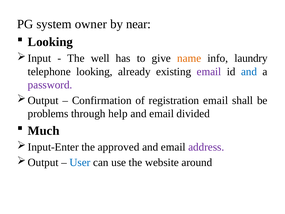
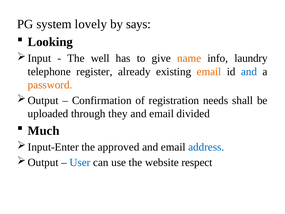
owner: owner -> lovely (91, 24)
near: near -> says (138, 24)
telephone looking: looking -> register (94, 72)
email colour: purple -> orange (209, 72)
password colour: purple -> orange (50, 85)
registration email: email -> needs (216, 100)
problems: problems -> uploaded (48, 114)
help: help -> they (118, 114)
address colour: purple -> blue (206, 147)
around: around -> respect (197, 162)
